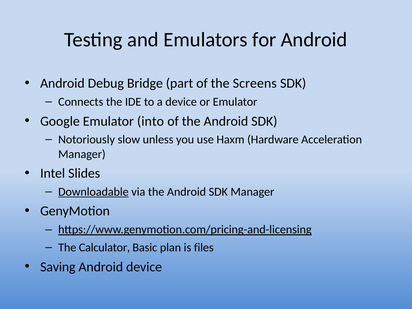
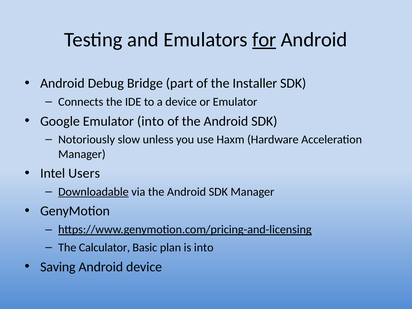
for underline: none -> present (264, 40)
Screens: Screens -> Installer (255, 83)
Slides: Slides -> Users (84, 173)
is files: files -> into (204, 248)
